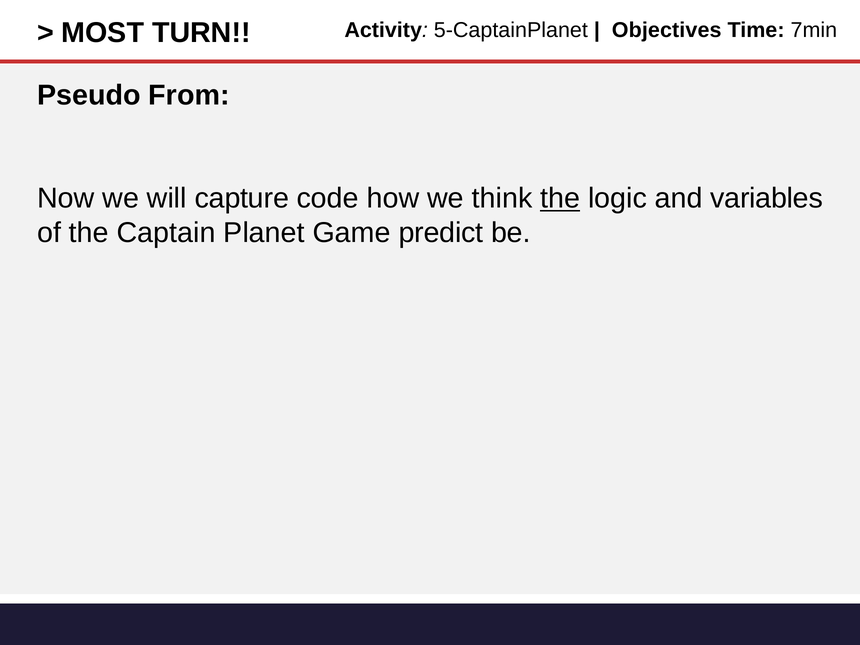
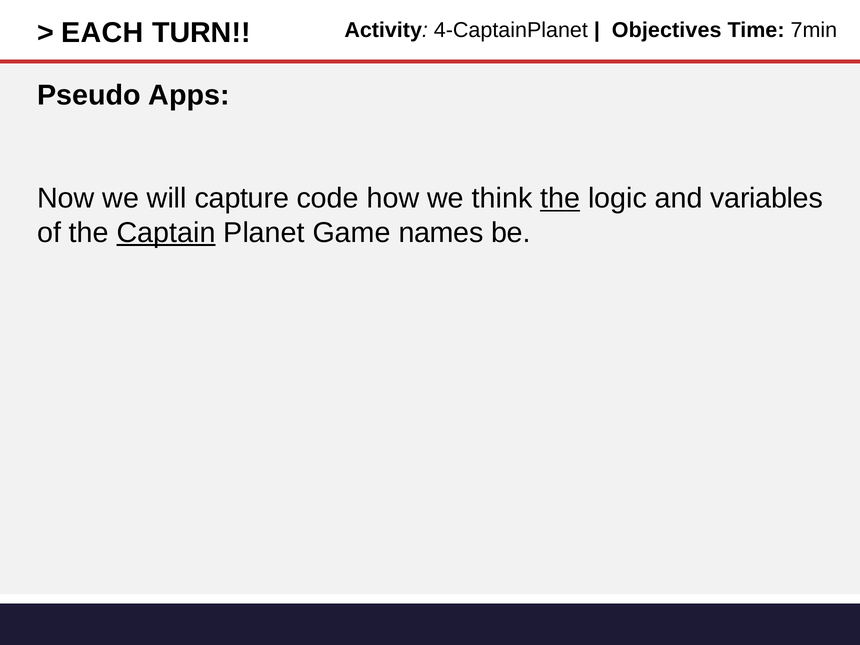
MOST: MOST -> EACH (103, 33)
5-CaptainPlanet: 5-CaptainPlanet -> 4-CaptainPlanet (511, 30)
From: From -> Apps (189, 95)
Captain underline: none -> present (166, 233)
predict: predict -> names (441, 233)
